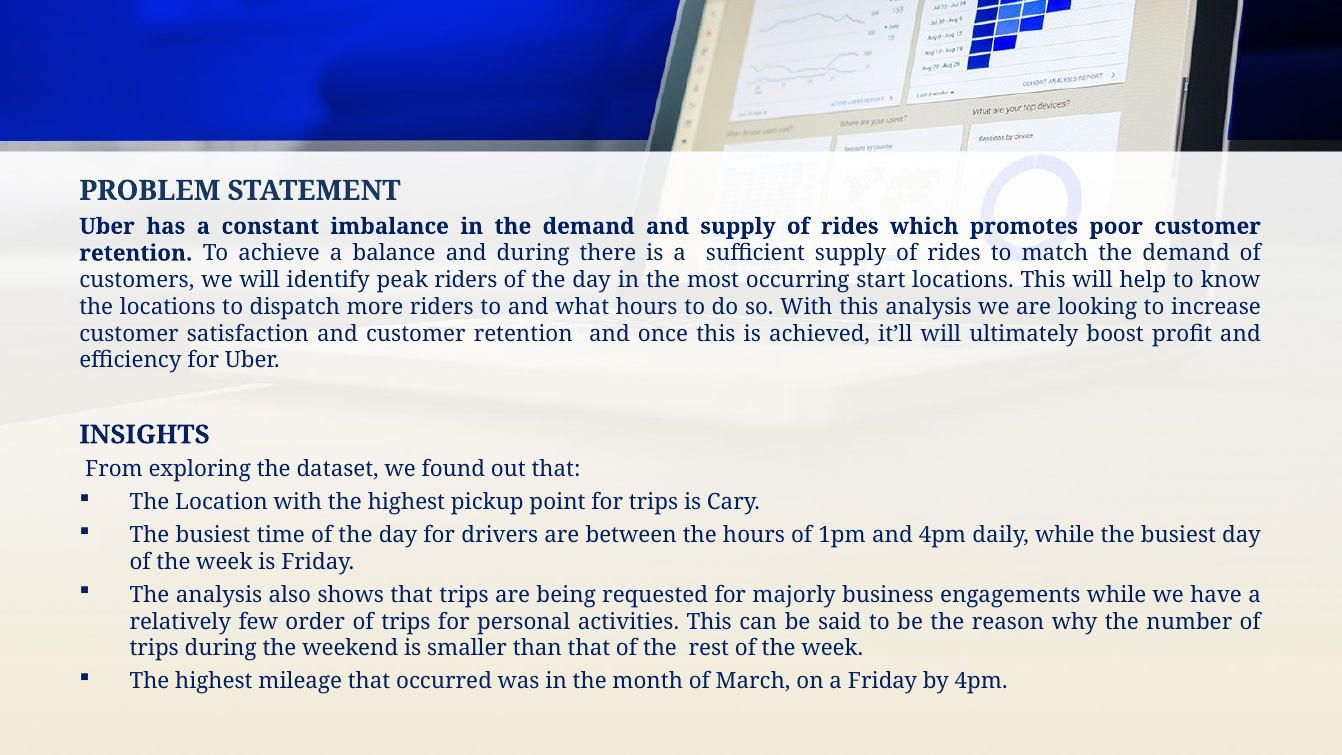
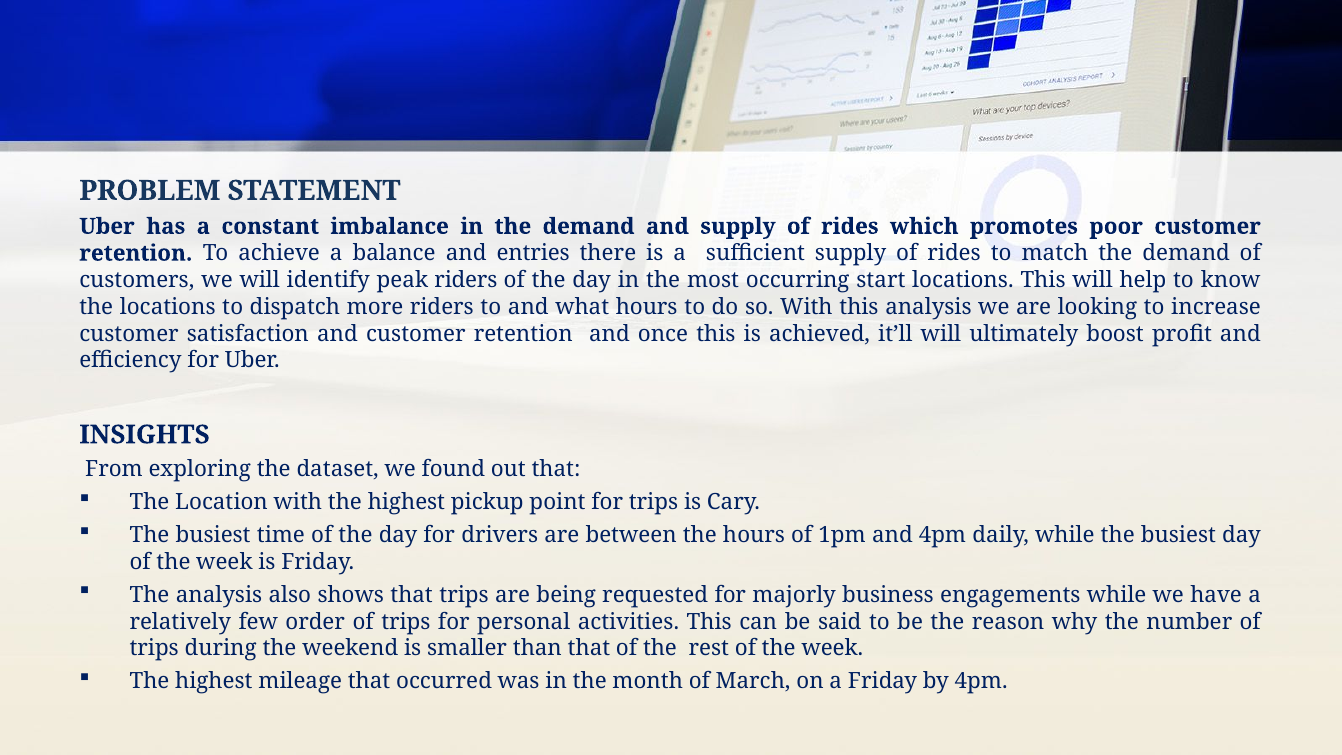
and during: during -> entries (533, 253)
